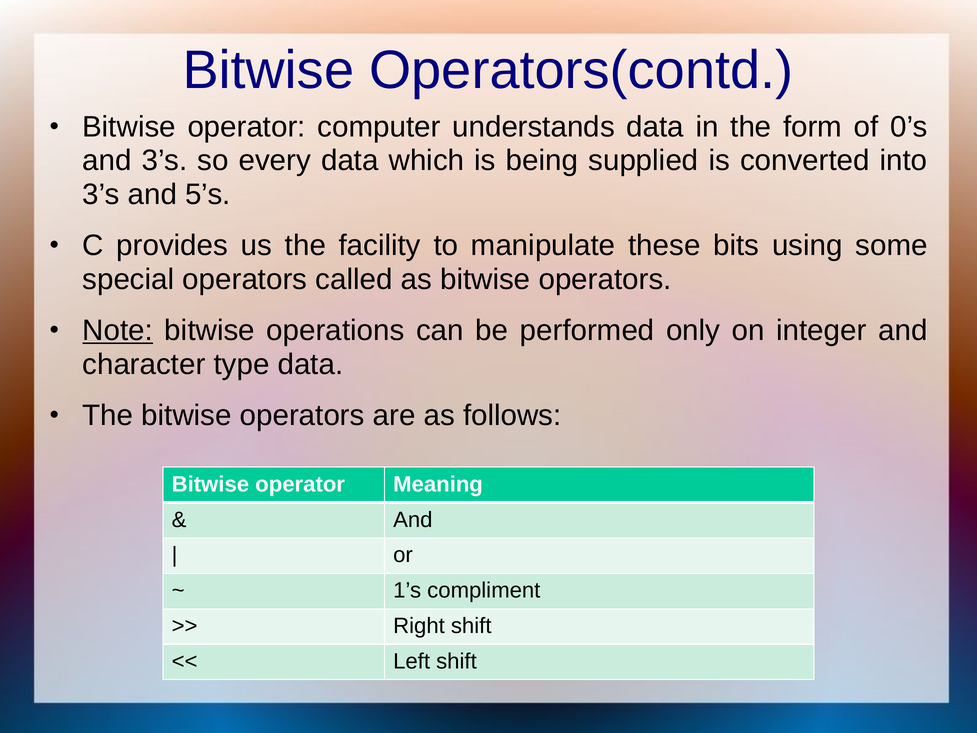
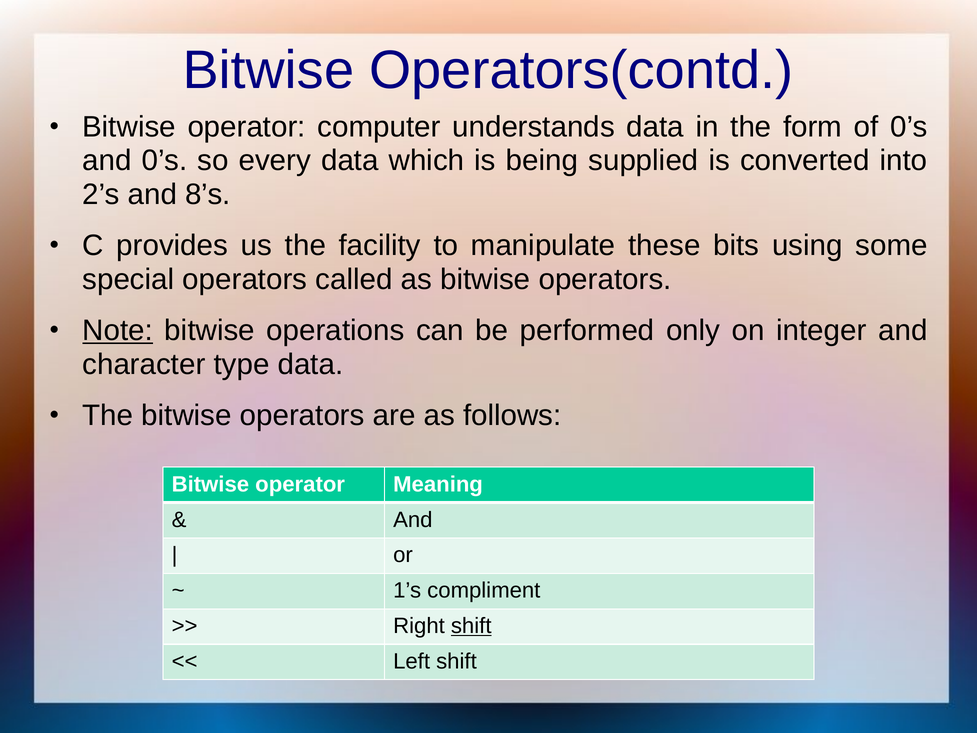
and 3’s: 3’s -> 0’s (165, 161)
3’s: 3’s -> 2’s (101, 194)
5’s: 5’s -> 8’s (208, 194)
shift underline: none -> present (471, 626)
